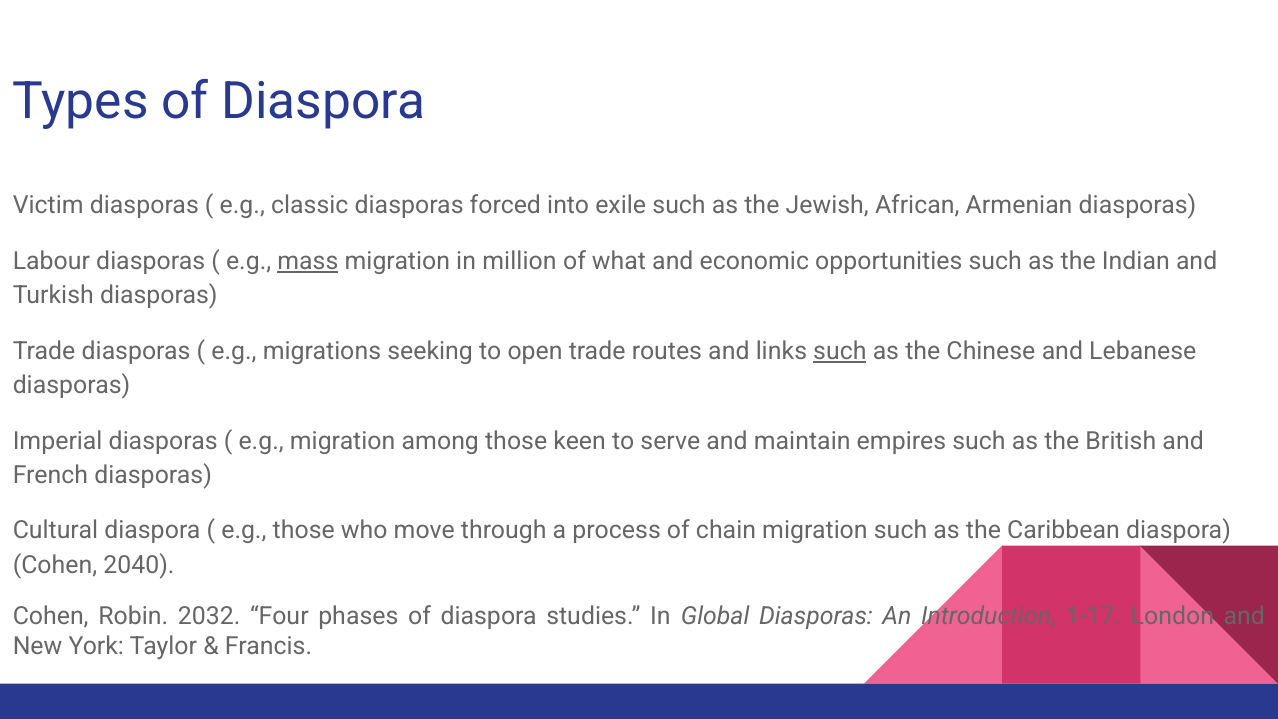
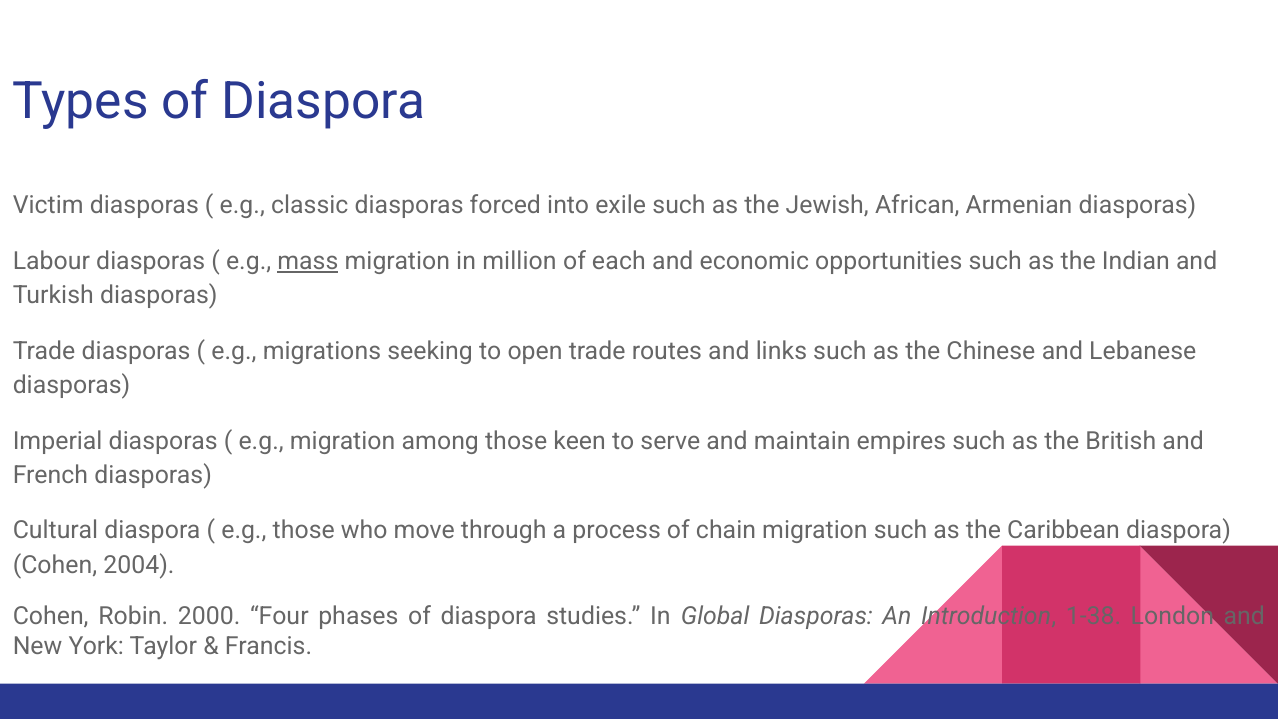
what: what -> each (619, 261)
such underline: present -> none (840, 351)
2040: 2040 -> 2004 (139, 565)
2032: 2032 -> 2000 (209, 616)
1-17: 1-17 -> 1-38 (1093, 616)
